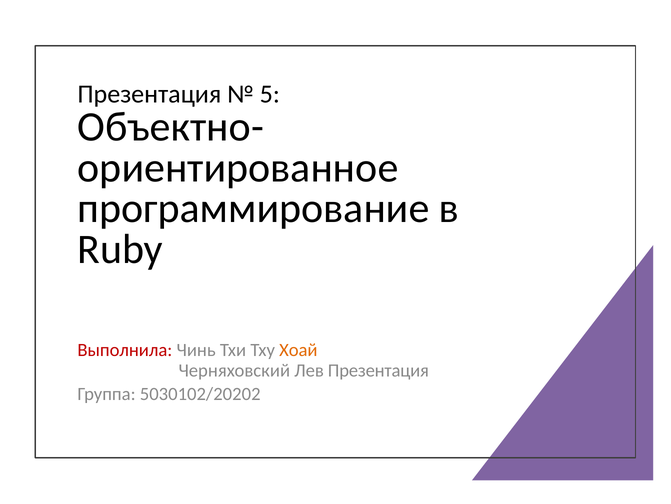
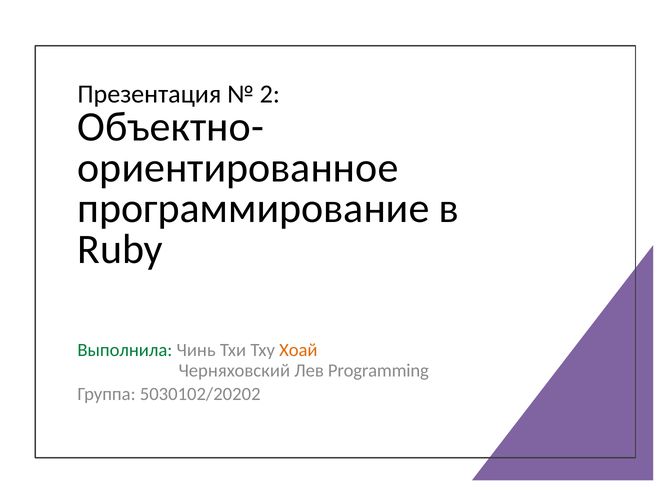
5: 5 -> 2 (270, 94)
Выполнила colour: red -> green (125, 350)
Лев Презентация: Презентация -> Programming (378, 370)
